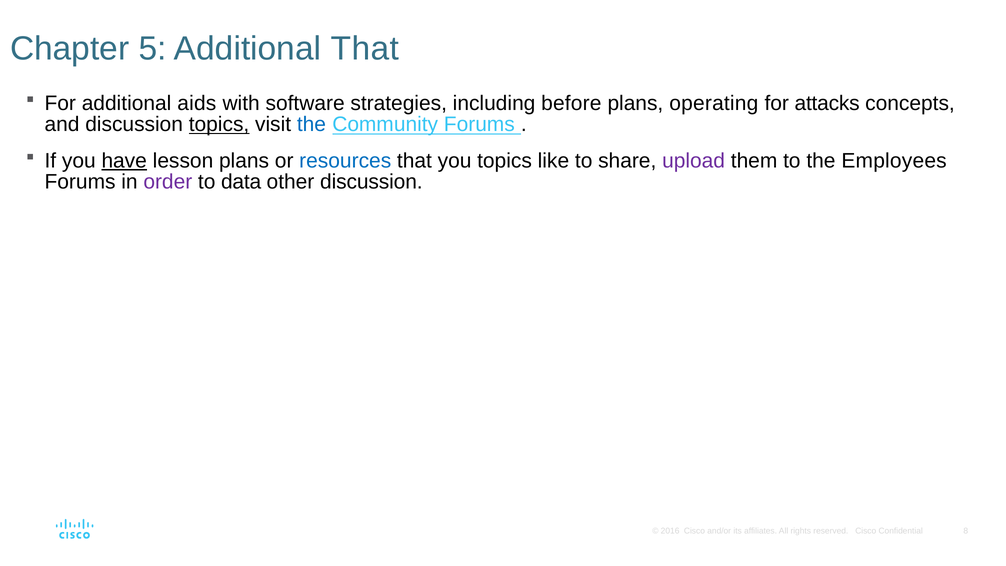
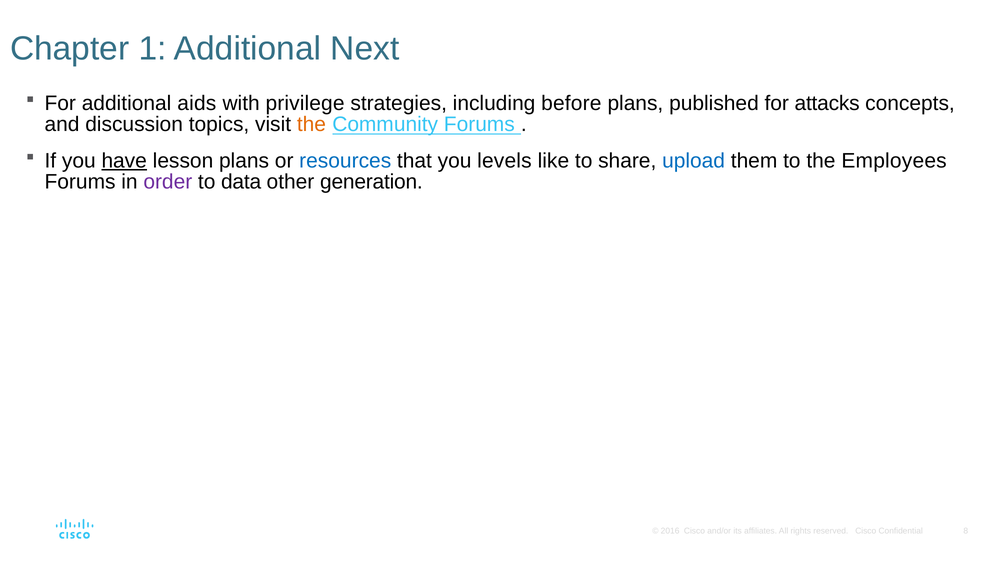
5: 5 -> 1 (153, 49)
Additional That: That -> Next (365, 49)
software: software -> privilege (305, 103)
operating: operating -> published (714, 103)
topics underline: present -> none (219, 125)
the colour: blue -> orange (311, 125)
you topics: topics -> levels (504, 161)
upload colour: purple -> blue (694, 161)
other discussion: discussion -> generation (371, 182)
